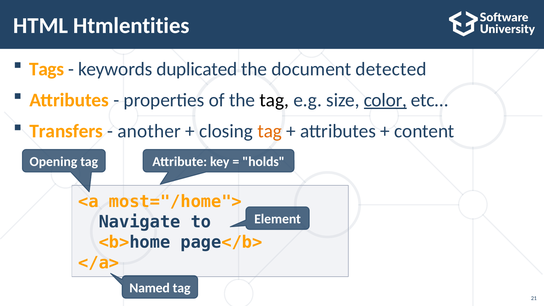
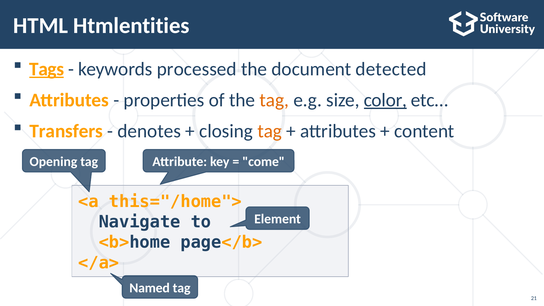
Tags underline: none -> present (47, 69)
duplicated: duplicated -> processed (197, 69)
tag colour: black -> orange (274, 100)
another: another -> denotes (149, 131)
holds: holds -> come (264, 162)
most="/home">: most="/home"> -> this="/home"> (175, 202)
